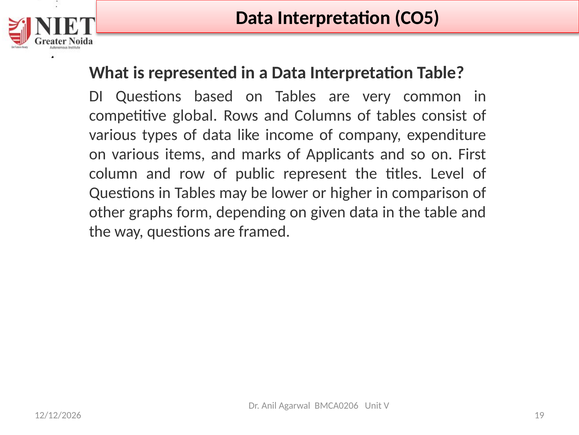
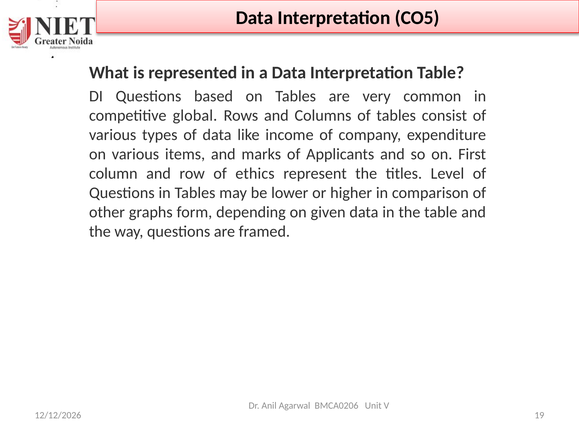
public: public -> ethics (255, 173)
